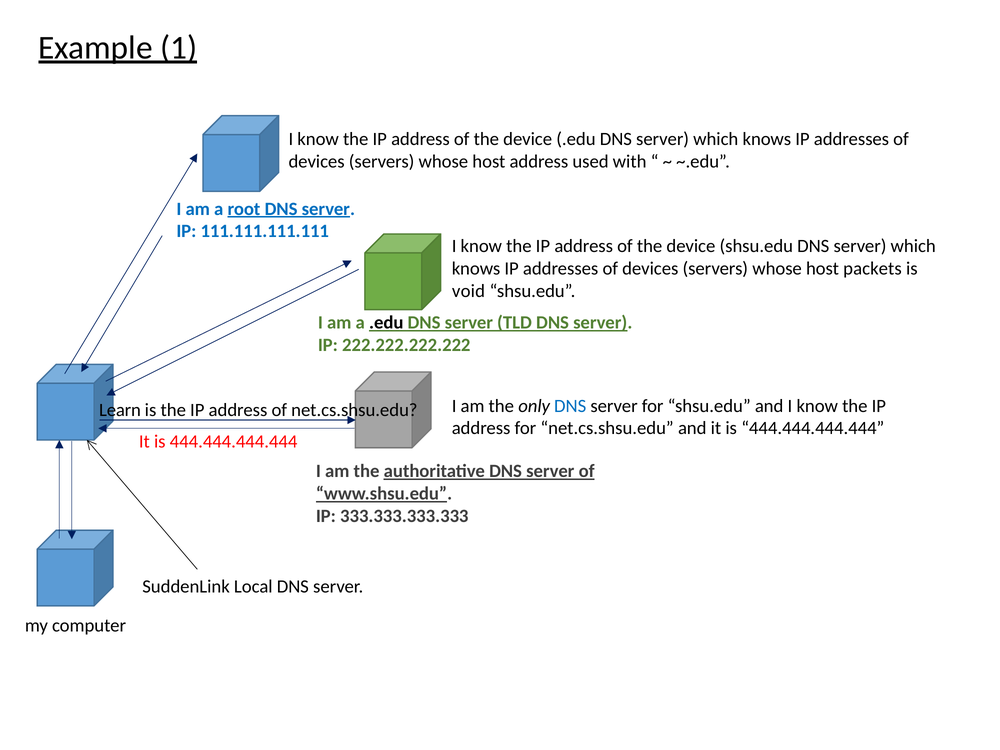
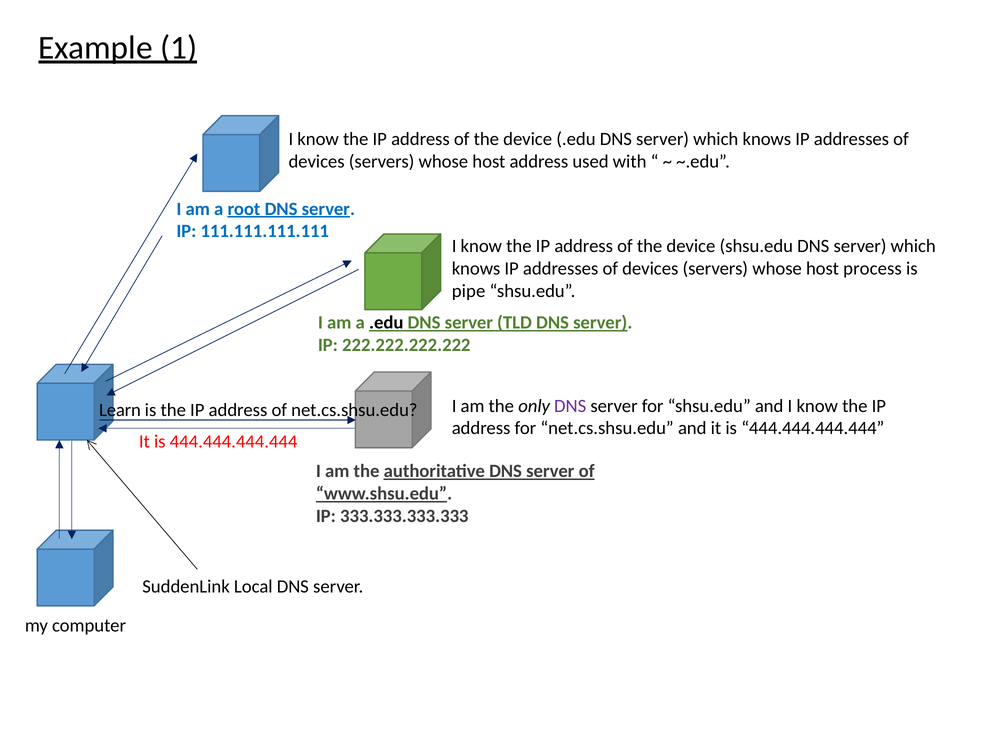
packets: packets -> process (873, 269)
void: void -> pipe (469, 291)
DNS colour: blue -> purple (570, 406)
